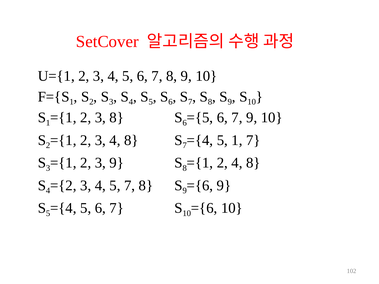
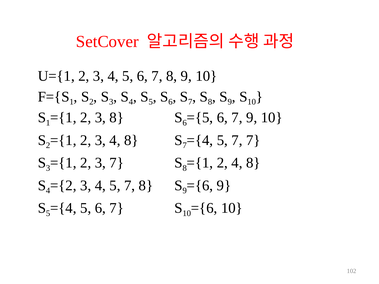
1: 1 -> 7 (237, 140)
3 9: 9 -> 7 (117, 163)
